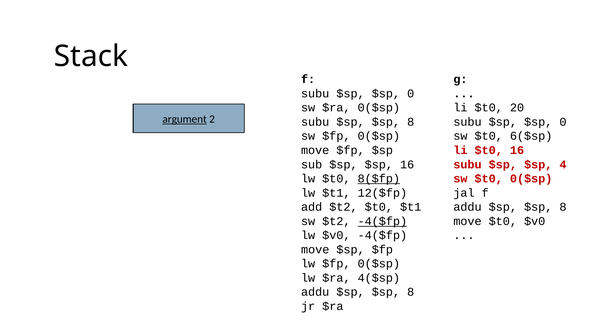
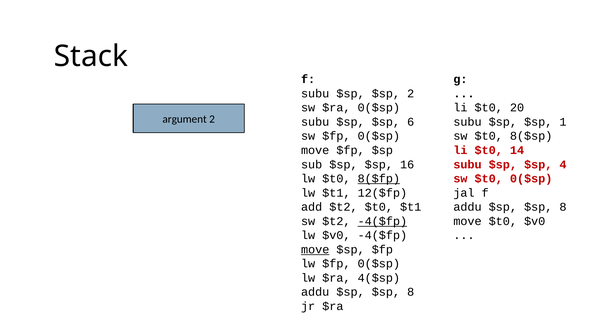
0: 0 -> 2 (411, 93)
argument underline: present -> none (185, 119)
subu $sp $sp 8: 8 -> 6 (411, 122)
0: 0 -> 1 (563, 122)
6($sp: 6($sp -> 8($sp (531, 136)
$t0 16: 16 -> 14 (517, 150)
move underline: none -> present (315, 249)
